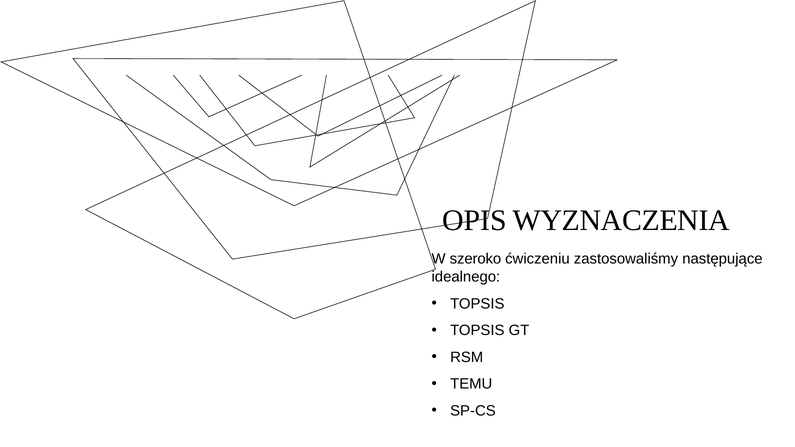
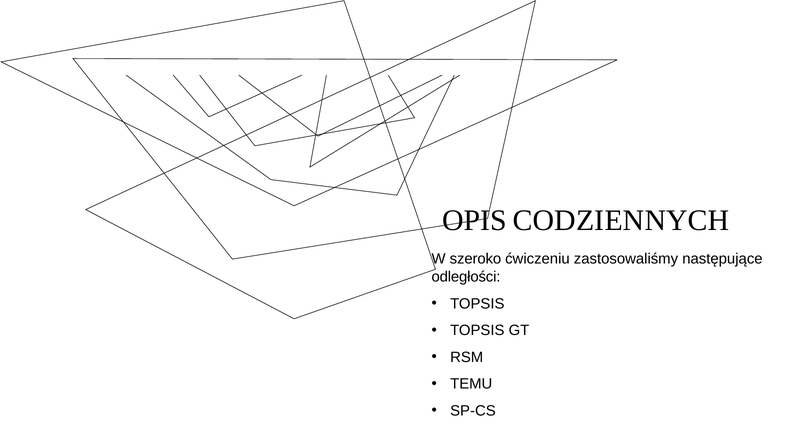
WYZNACZENIA: WYZNACZENIA -> CODZIENNYCH (621, 220)
idealnego: idealnego -> odległości (466, 277)
